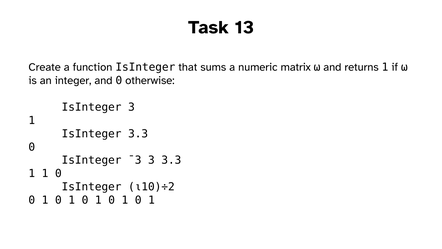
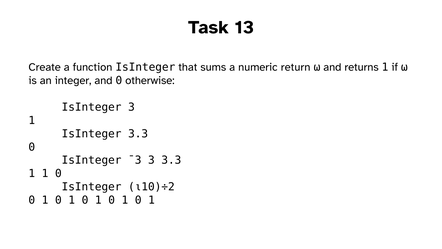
matrix: matrix -> return (296, 67)
